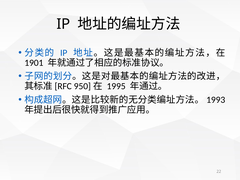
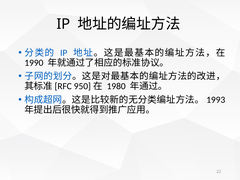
1901: 1901 -> 1990 (34, 63)
1995: 1995 -> 1980 (116, 86)
